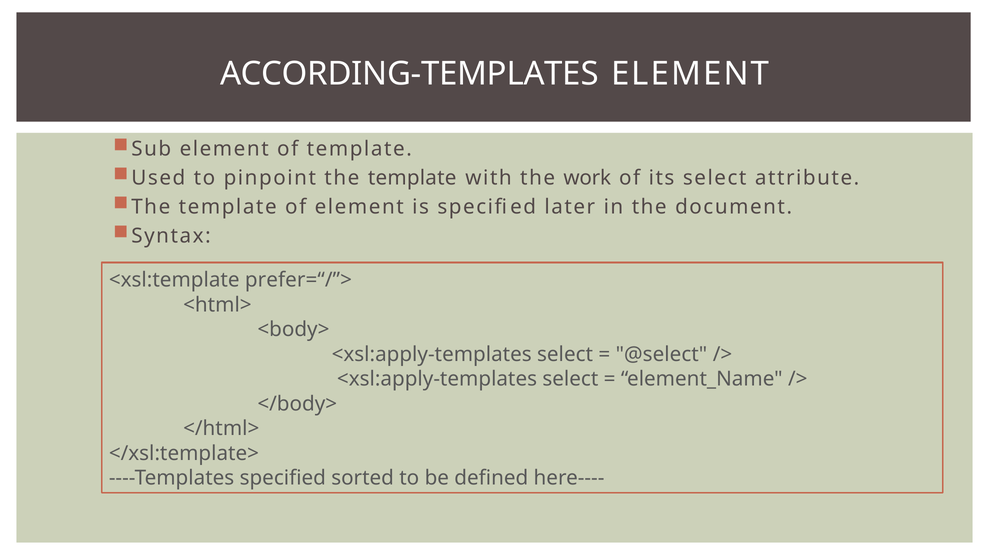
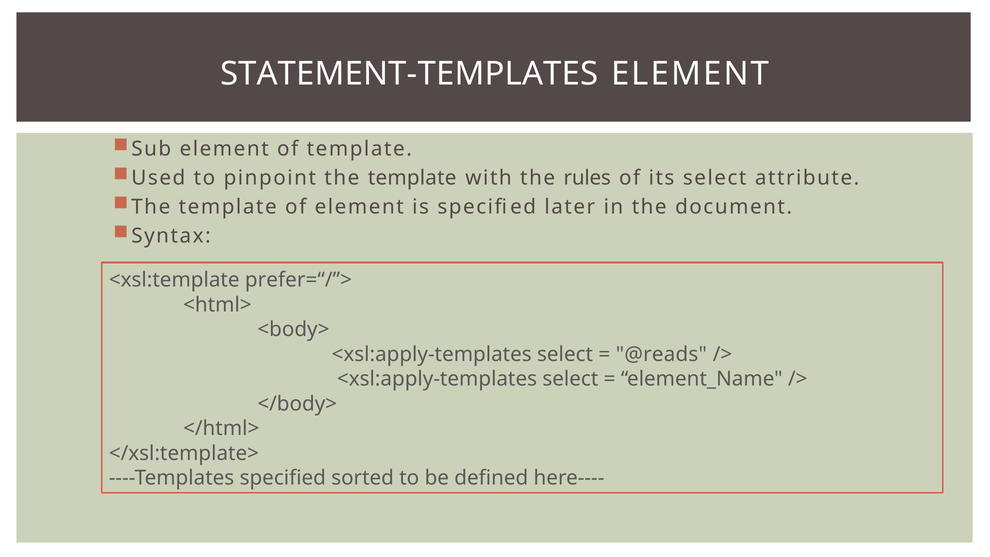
ACCORDING-TEMPLATES: ACCORDING-TEMPLATES -> STATEMENT-TEMPLATES (409, 74)
work: work -> rules (587, 178)
@select: @select -> @reads (661, 354)
